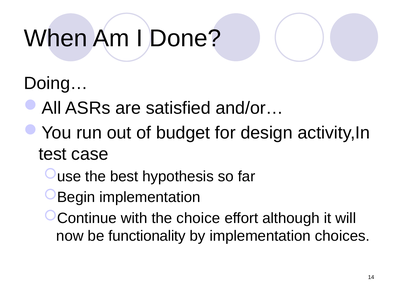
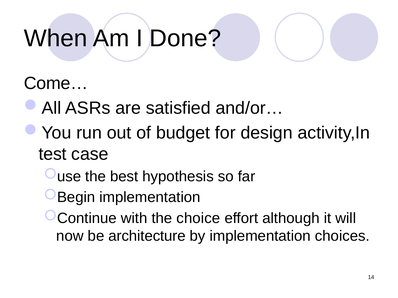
Doing…: Doing… -> Come… (56, 83)
functionality: functionality -> architecture (147, 236)
